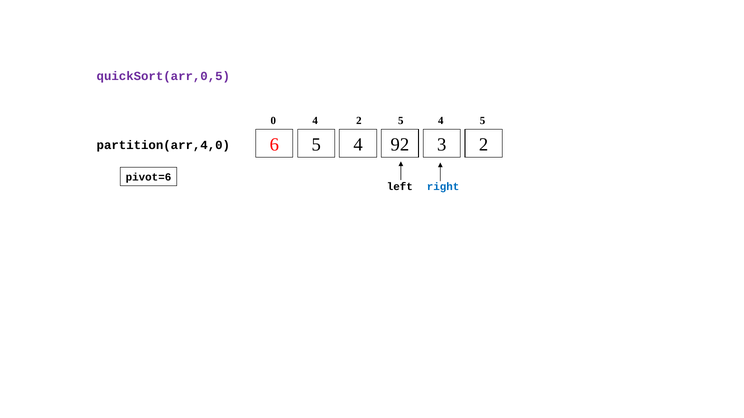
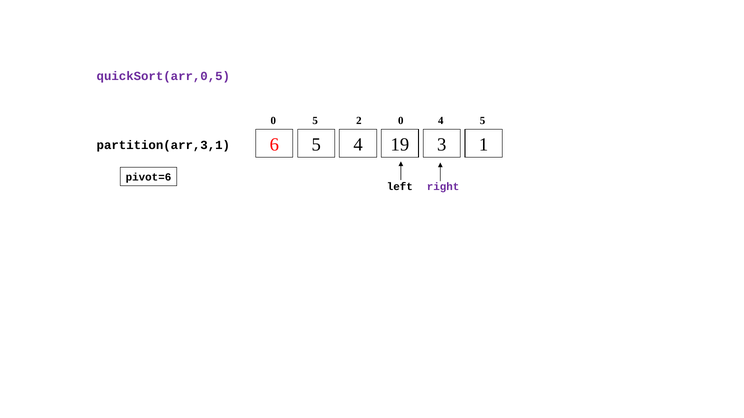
0 4: 4 -> 5 (315, 121)
2 5: 5 -> 0 (401, 121)
92: 92 -> 19 (400, 145)
3 2: 2 -> 1 (484, 145)
partition(arr,4,0: partition(arr,4,0 -> partition(arr,3,1 (163, 145)
right colour: blue -> purple (443, 187)
